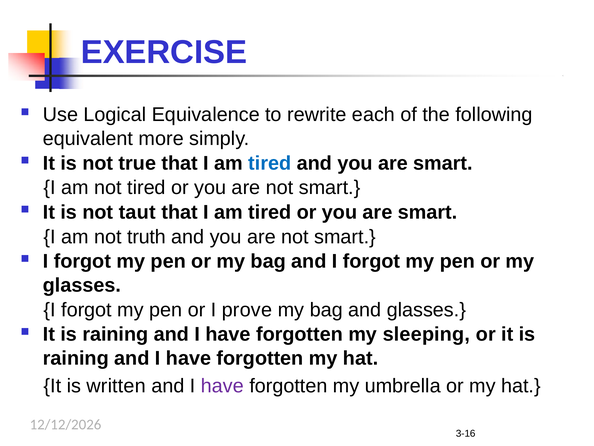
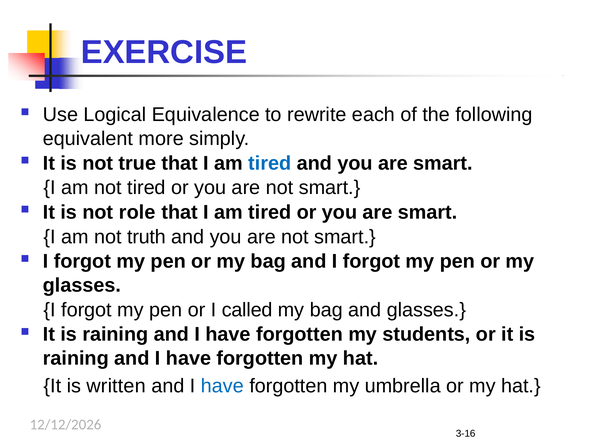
taut: taut -> role (137, 212)
prove: prove -> called (247, 309)
sleeping: sleeping -> students (426, 334)
have colour: purple -> blue (222, 386)
